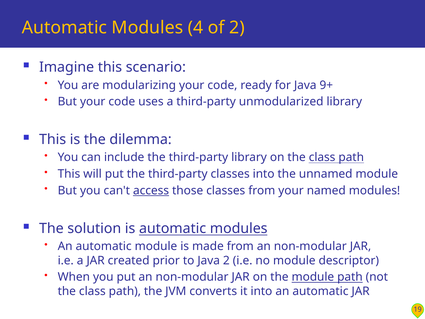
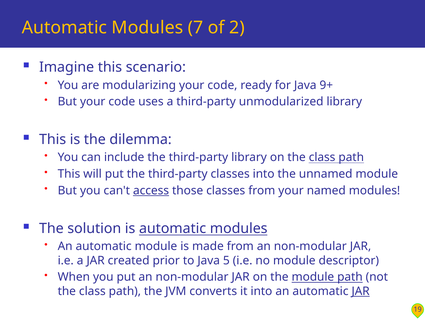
4: 4 -> 7 (196, 28)
Java 2: 2 -> 5 (226, 260)
JAR underline: none -> present (361, 291)
